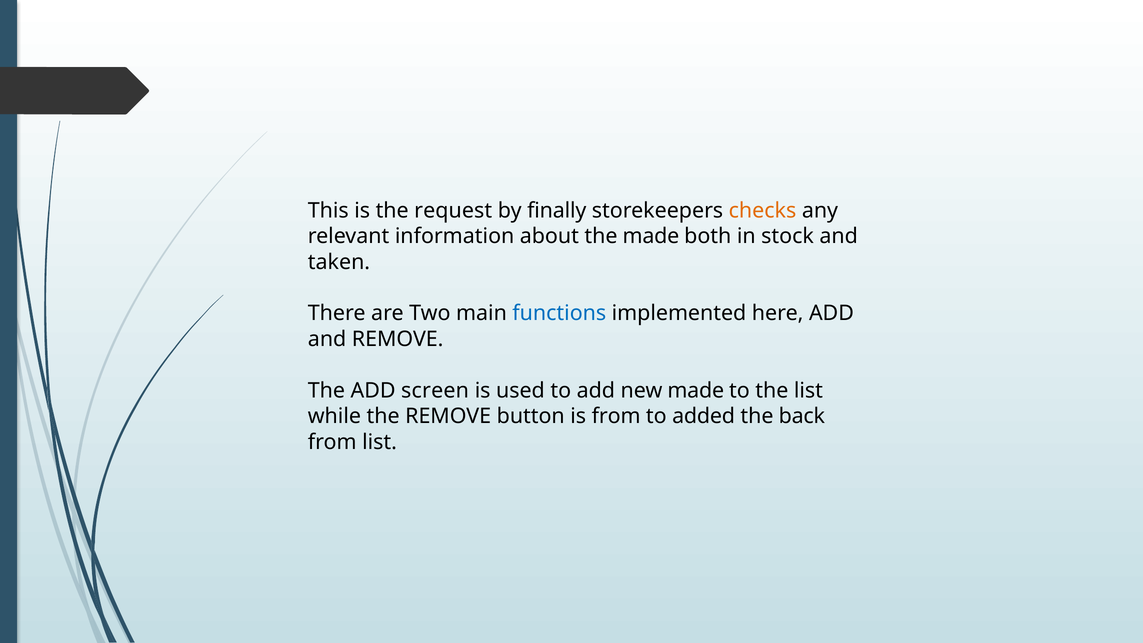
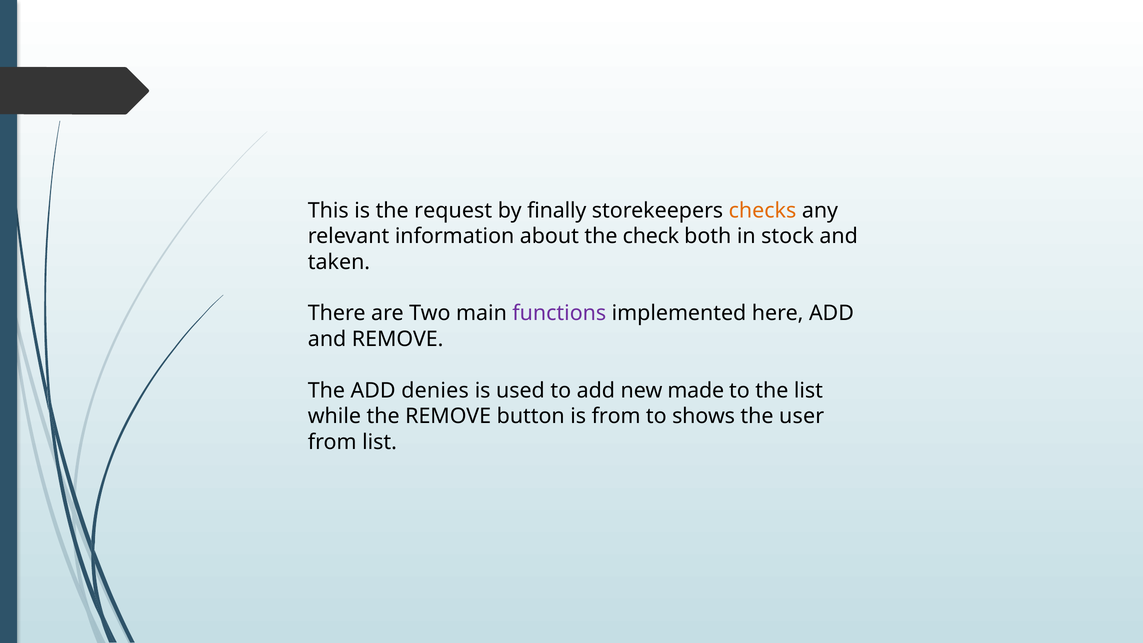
the made: made -> check (651, 236)
functions colour: blue -> purple (559, 313)
screen: screen -> denies (435, 391)
added: added -> shows (704, 416)
back: back -> user (802, 416)
